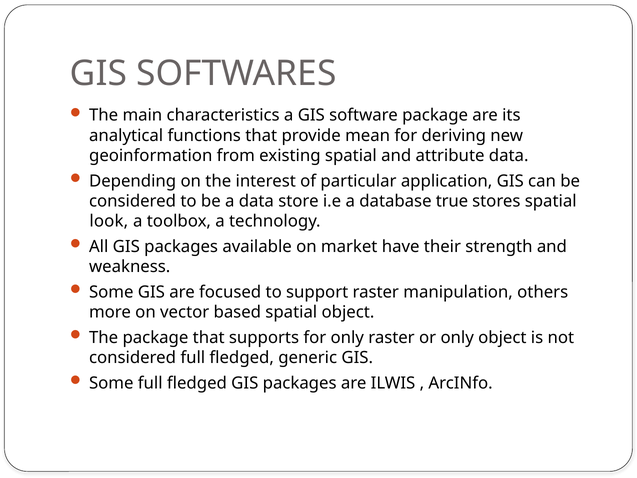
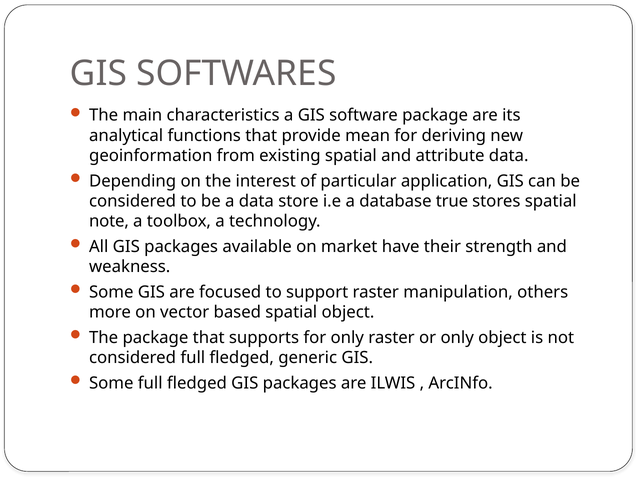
look: look -> note (109, 221)
